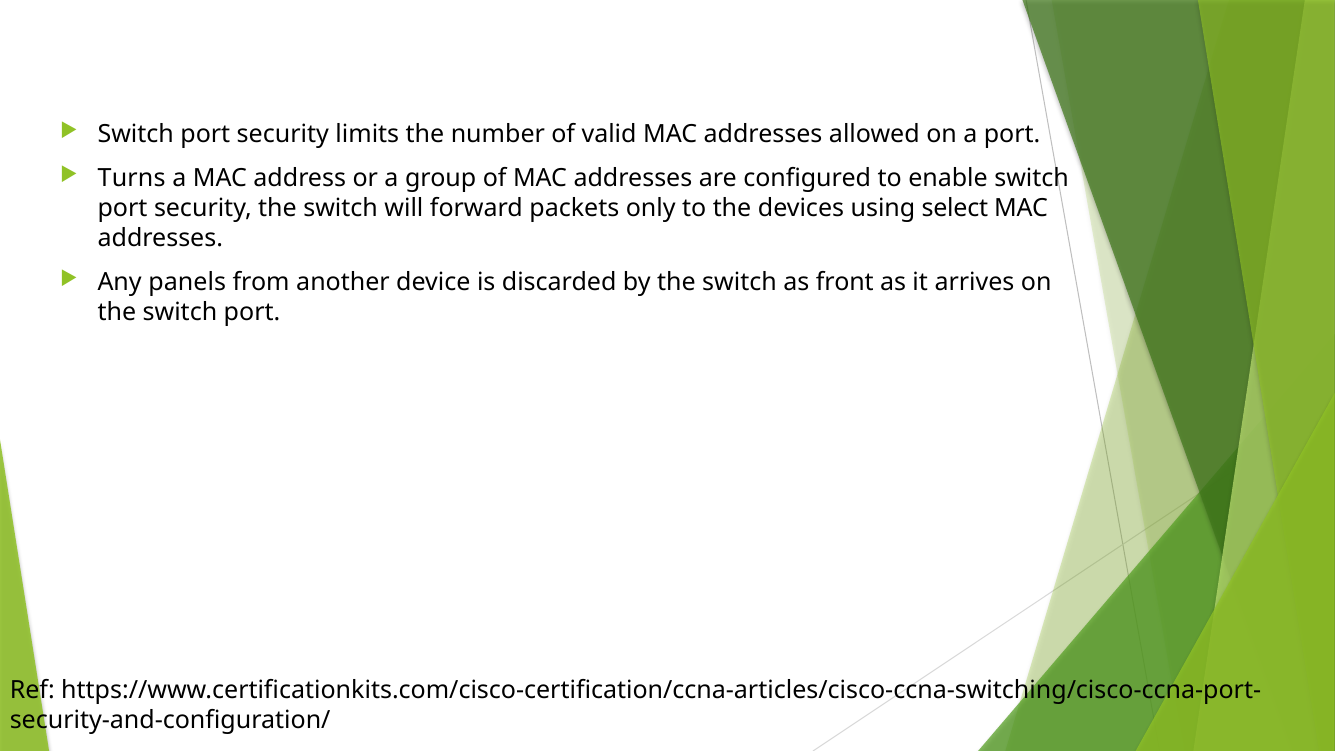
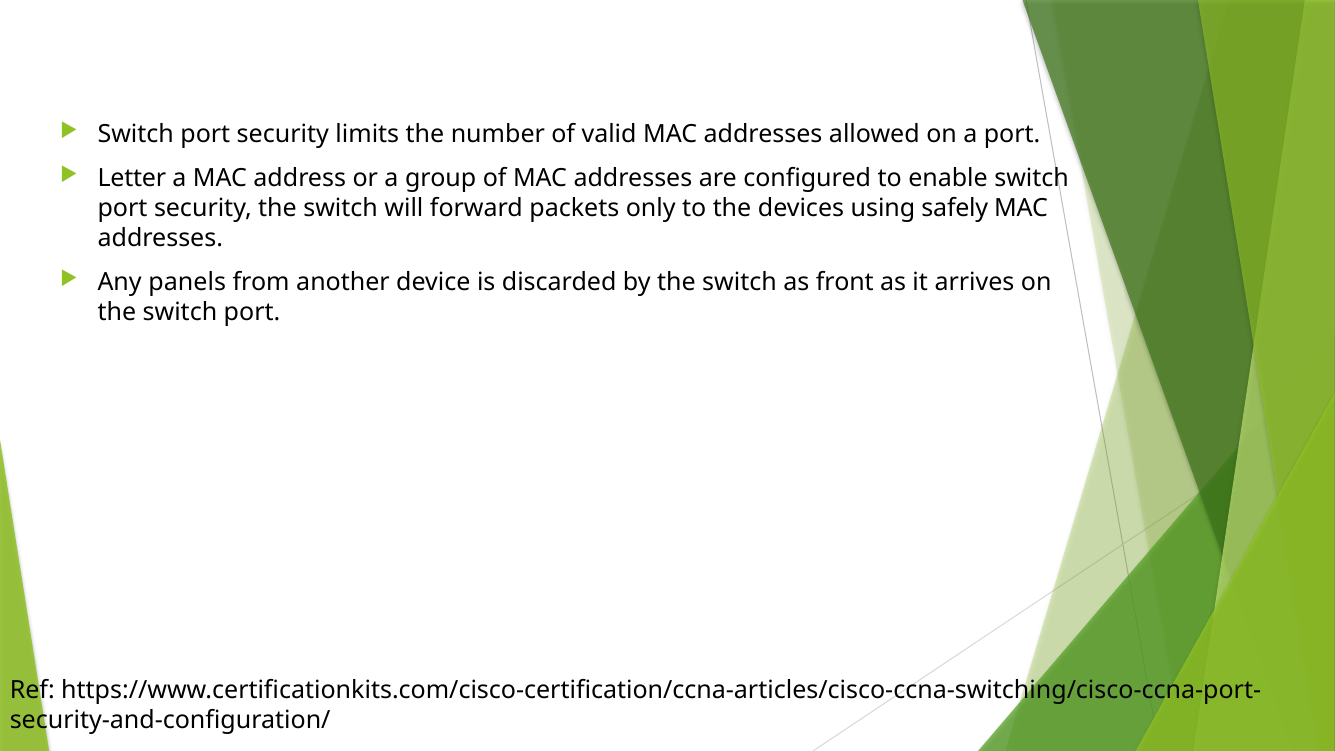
Turns: Turns -> Letter (132, 178)
select: select -> safely (955, 208)
